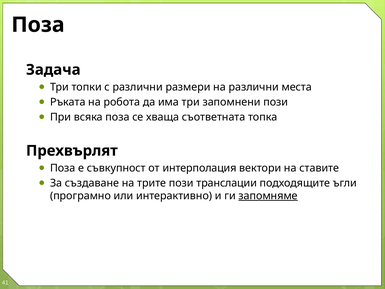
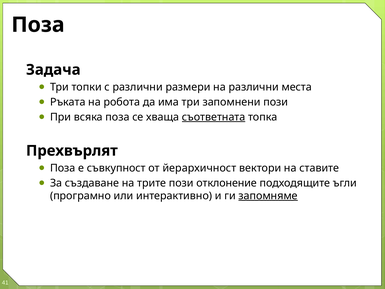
съответната underline: none -> present (214, 117)
интерполация: интерполация -> йерархичност (199, 168)
транслации: транслации -> отклонение (227, 183)
